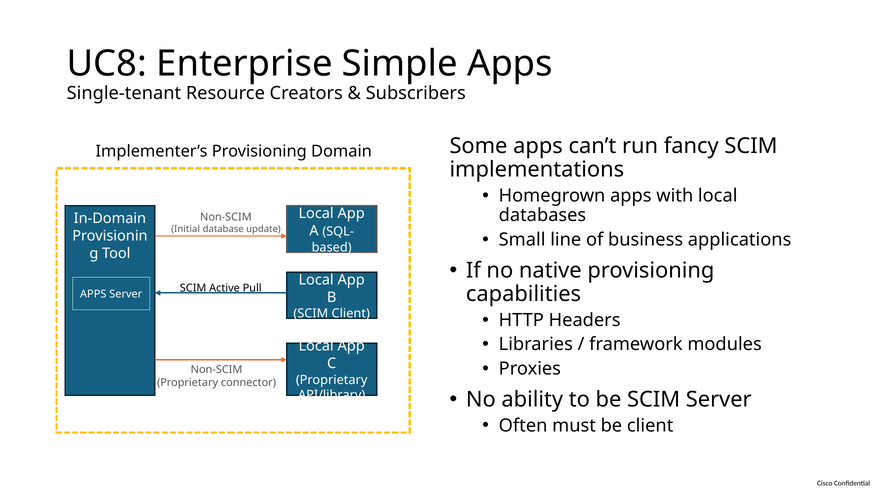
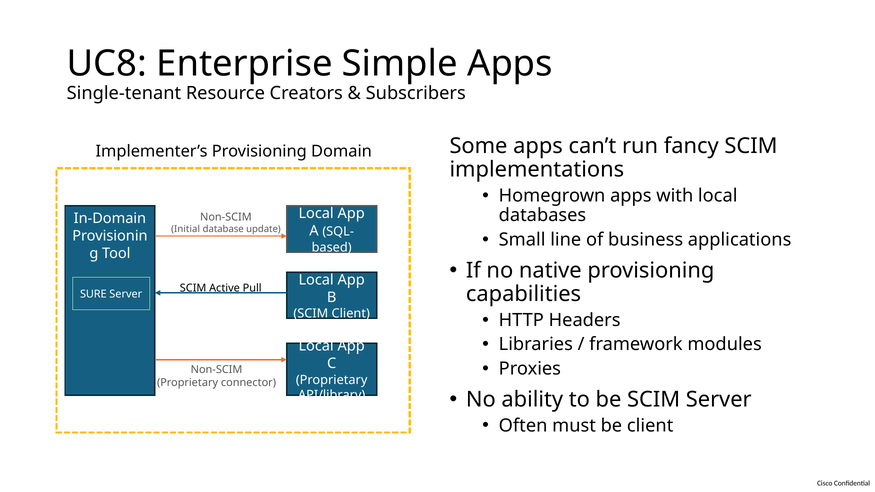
APPS: APPS -> SURE (93, 294)
